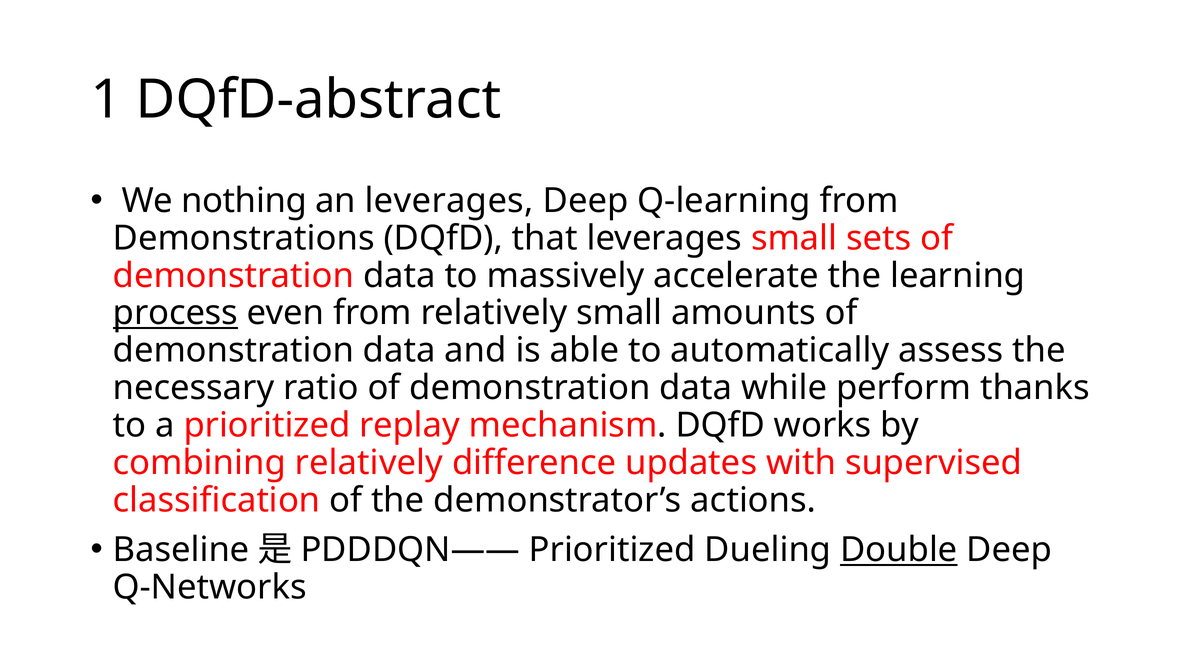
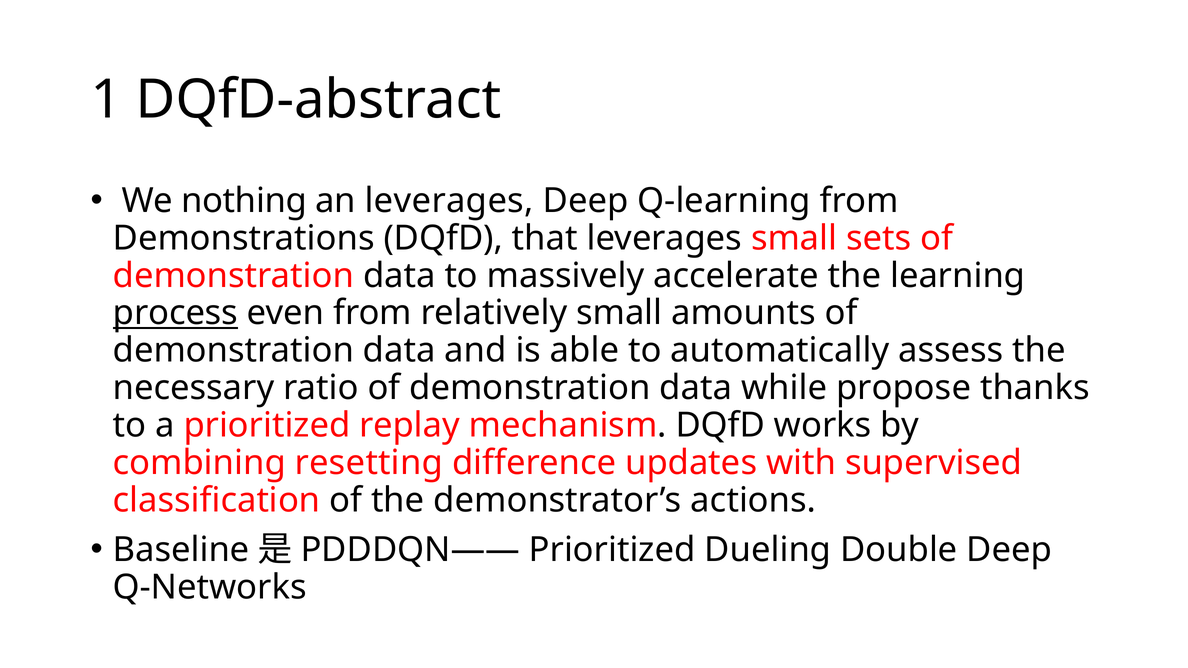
perform: perform -> propose (904, 388)
combining relatively: relatively -> resetting (369, 463)
Double underline: present -> none (899, 550)
